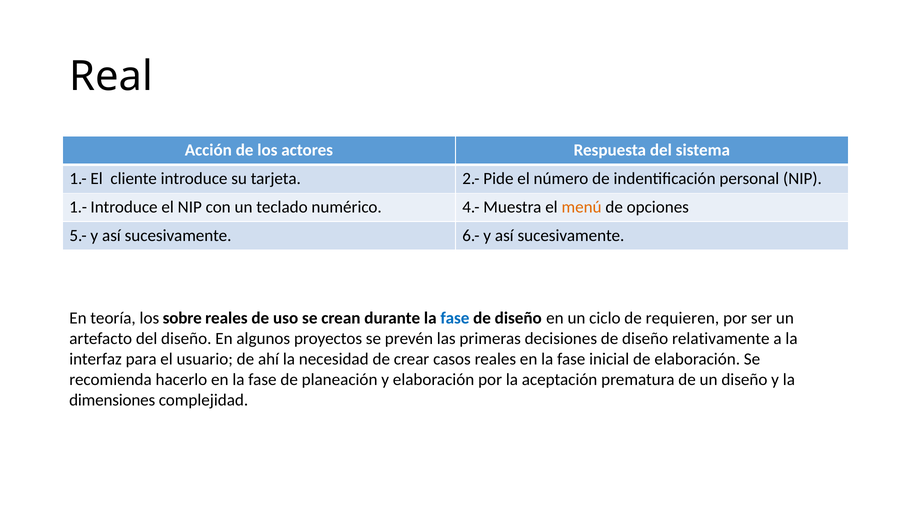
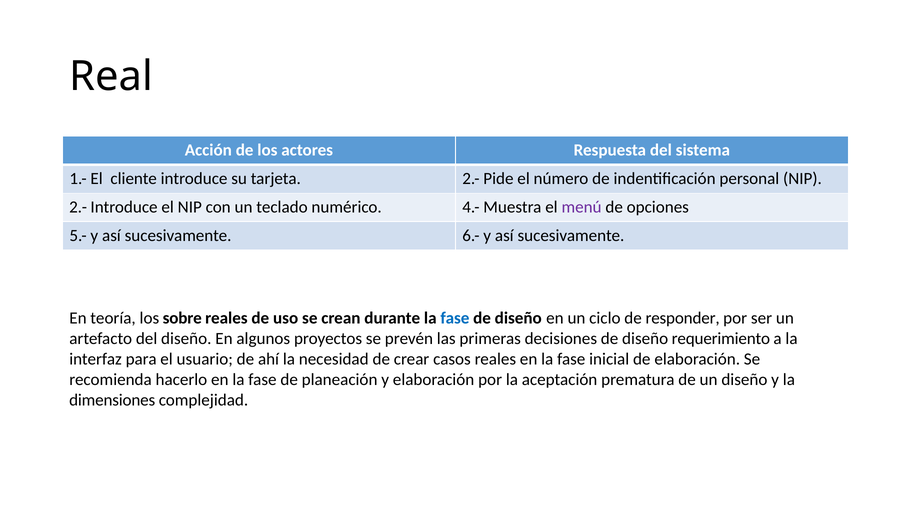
1.-: 1.- -> 2.- (78, 207)
menú colour: orange -> purple (582, 207)
requieren: requieren -> responder (683, 319)
relativamente: relativamente -> requerimiento (721, 339)
